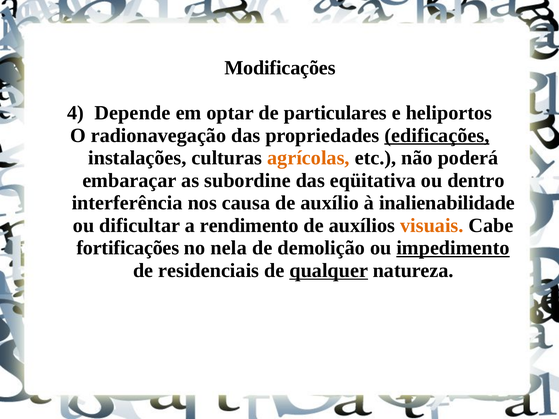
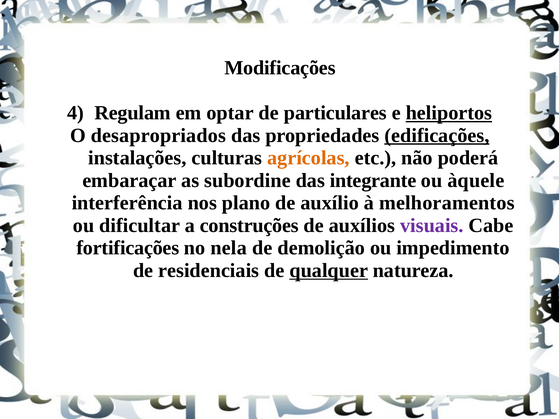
Depende: Depende -> Regulam (133, 113)
heliportos underline: none -> present (449, 113)
radionavegação: radionavegação -> desapropriados (158, 136)
eqüitativa: eqüitativa -> integrante (373, 181)
dentro: dentro -> àquele (476, 181)
causa: causa -> plano (246, 203)
inalienabilidade: inalienabilidade -> melhoramentos (447, 203)
rendimento: rendimento -> construções (249, 226)
visuais colour: orange -> purple (432, 226)
impedimento underline: present -> none (453, 248)
